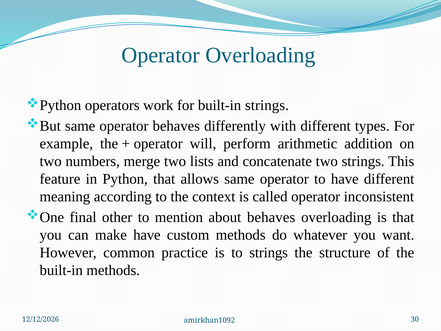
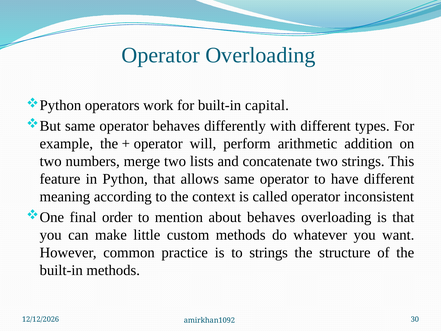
built-in strings: strings -> capital (267, 105)
other: other -> order (117, 217)
make have: have -> little (147, 235)
